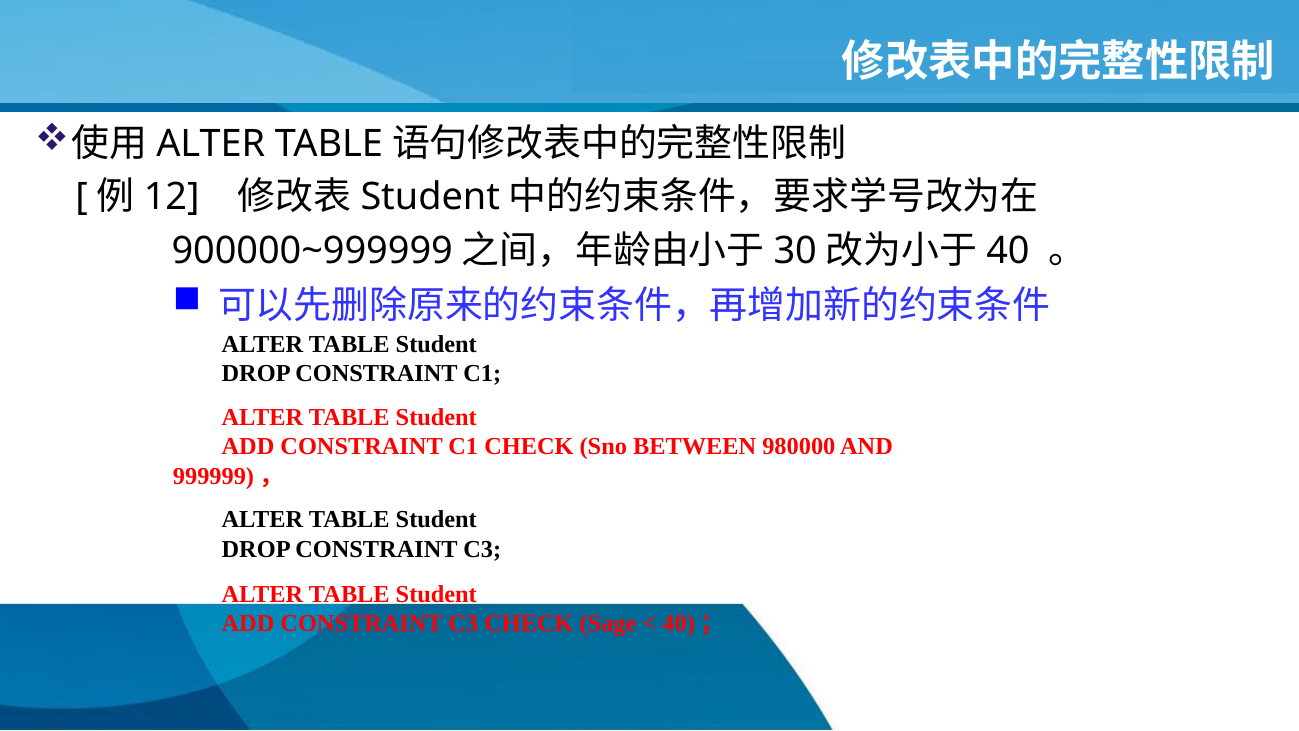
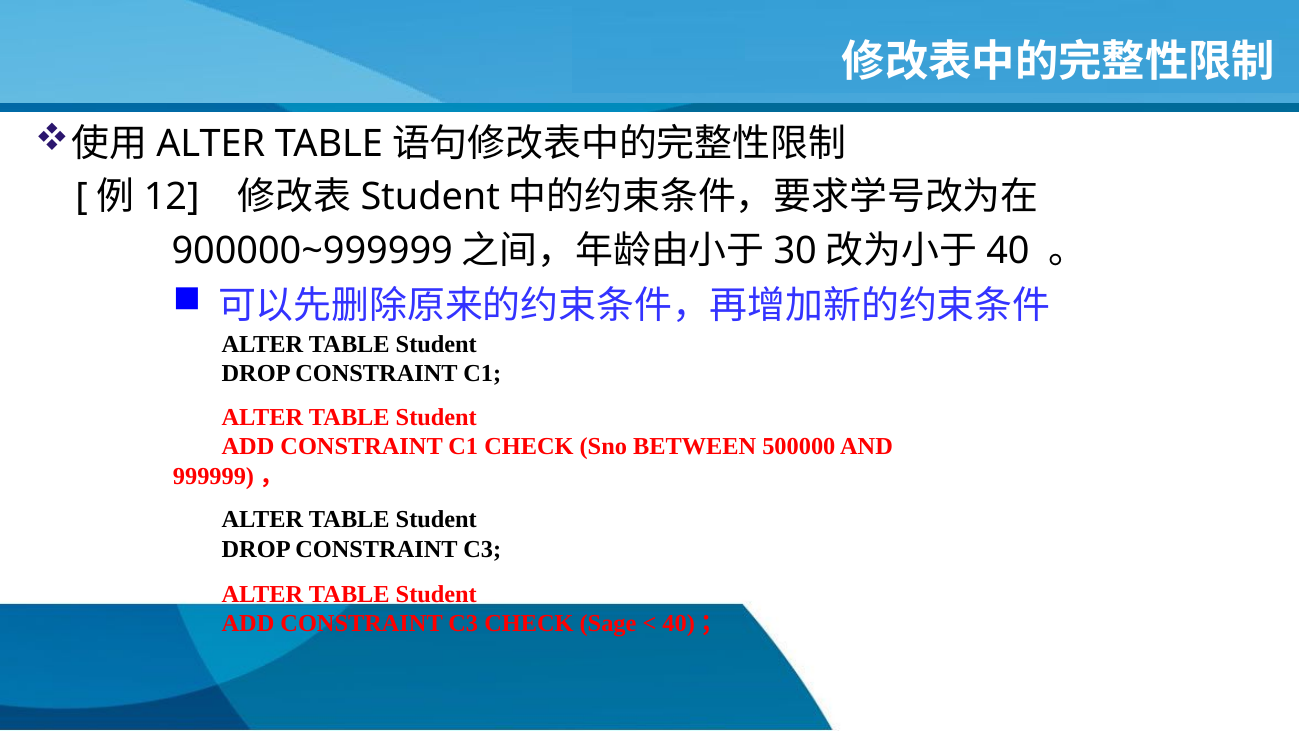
980000: 980000 -> 500000 (799, 447)
